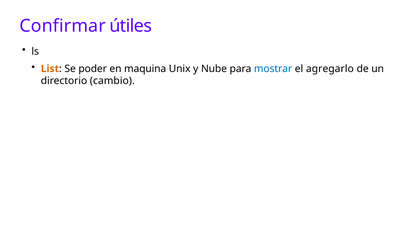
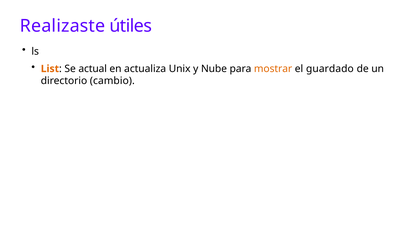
Confirmar: Confirmar -> Realizaste (63, 26)
poder: poder -> actual (93, 69)
maquina: maquina -> actualiza (145, 69)
mostrar colour: blue -> orange (273, 69)
agregarlo: agregarlo -> guardado (330, 69)
